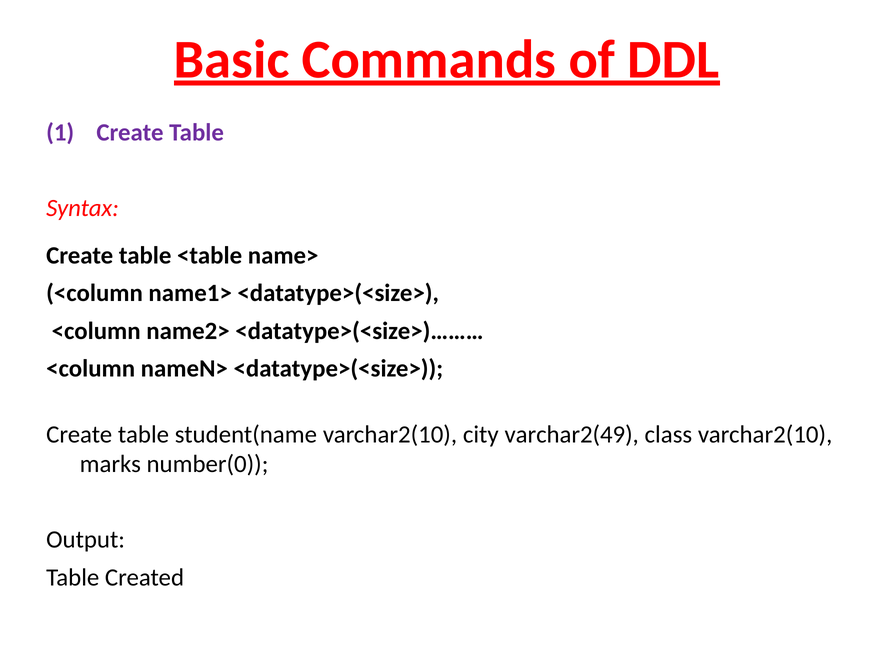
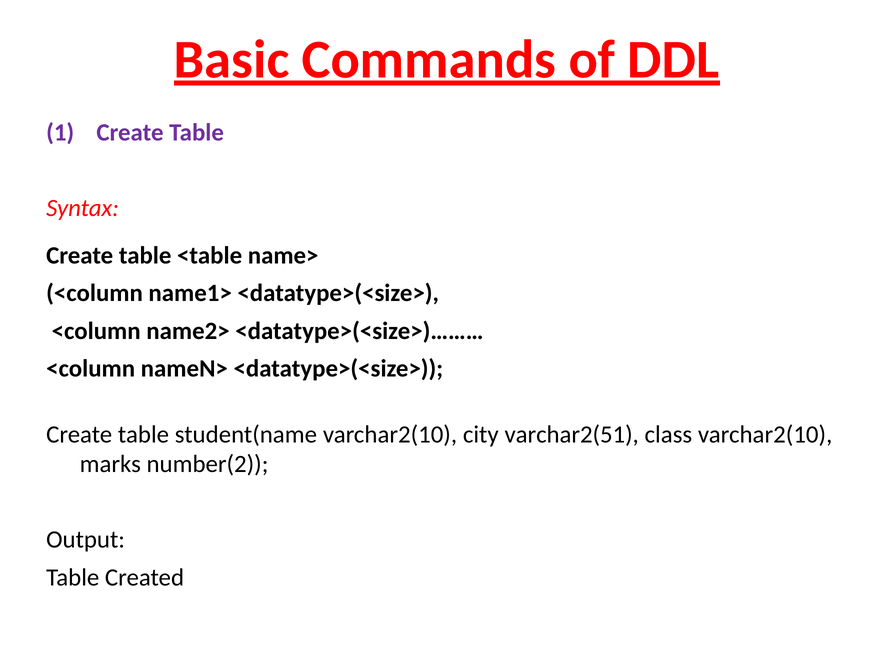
varchar2(49: varchar2(49 -> varchar2(51 (572, 435)
number(0: number(0 -> number(2 (207, 465)
